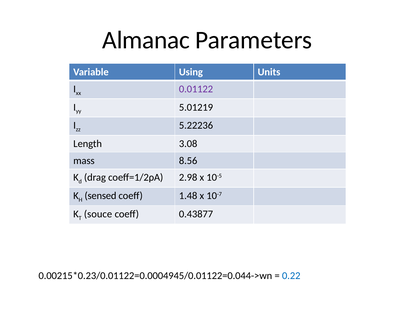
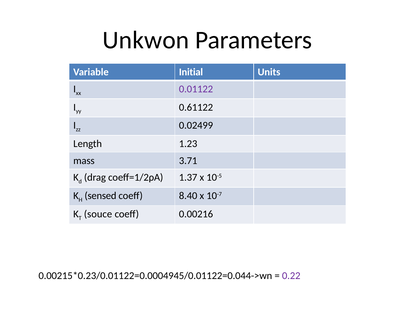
Almanac: Almanac -> Unkwon (146, 40)
Using: Using -> Initial (191, 72)
5.01219: 5.01219 -> 0.61122 (196, 107)
5.22236: 5.22236 -> 0.02499 (196, 125)
3.08: 3.08 -> 1.23 (188, 143)
8.56: 8.56 -> 3.71 (188, 160)
2.98: 2.98 -> 1.37 (188, 177)
1.48: 1.48 -> 8.40 (188, 195)
0.43877: 0.43877 -> 0.00216 (196, 214)
0.22 colour: blue -> purple (291, 275)
